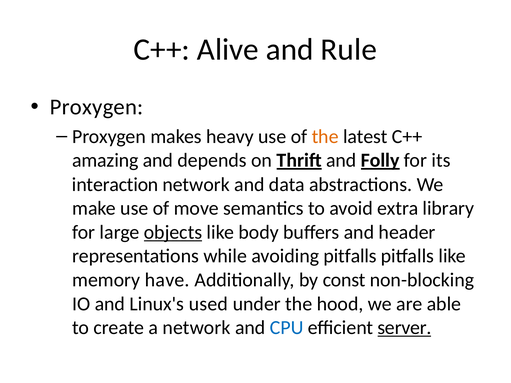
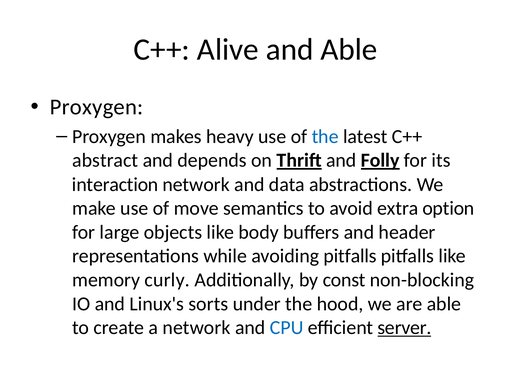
and Rule: Rule -> Able (349, 49)
the colour: orange -> blue (325, 137)
amazing: amazing -> abstract (105, 160)
library: library -> option (448, 209)
objects underline: present -> none (173, 232)
have: have -> curly (167, 280)
used: used -> sorts (208, 304)
